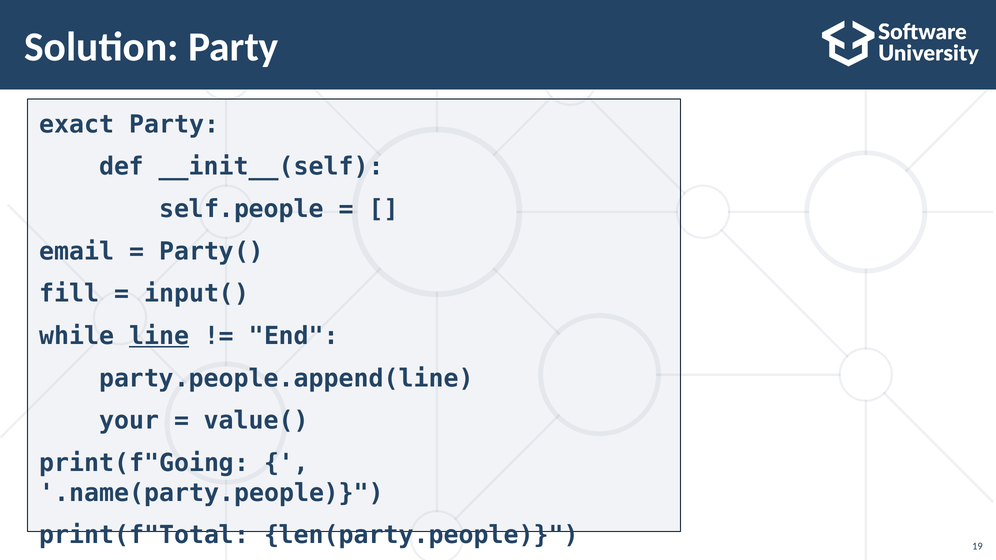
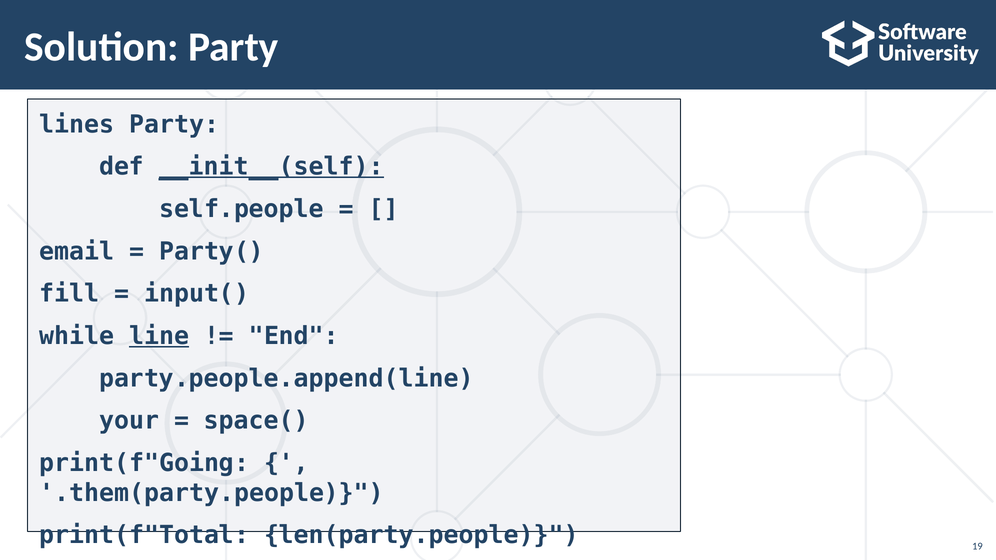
exact: exact -> lines (77, 124)
__init__(self underline: none -> present (271, 167)
value(: value( -> space( (256, 421)
.name(party.people: .name(party.people -> .them(party.people (212, 493)
